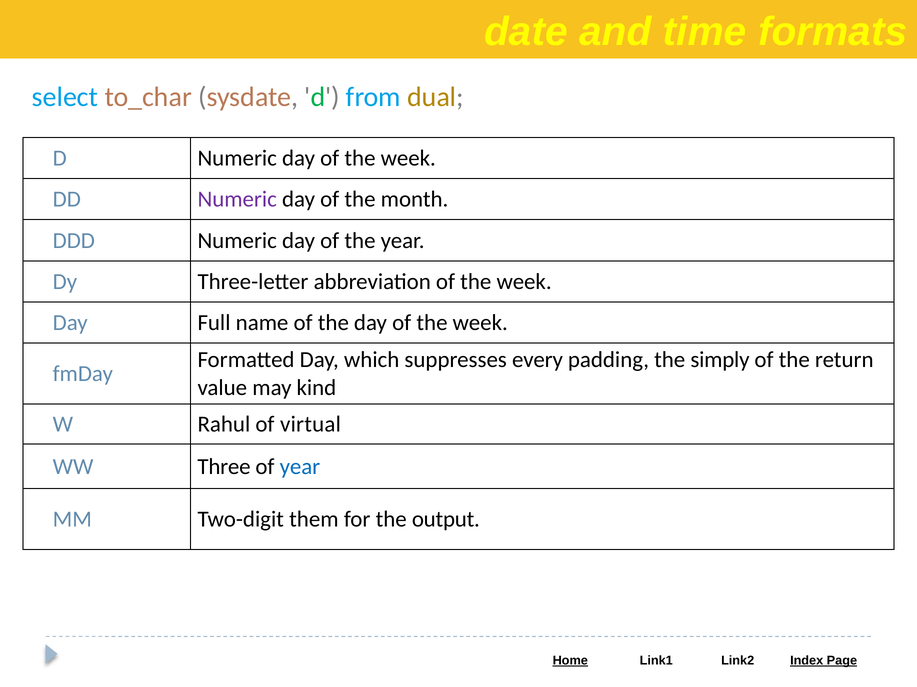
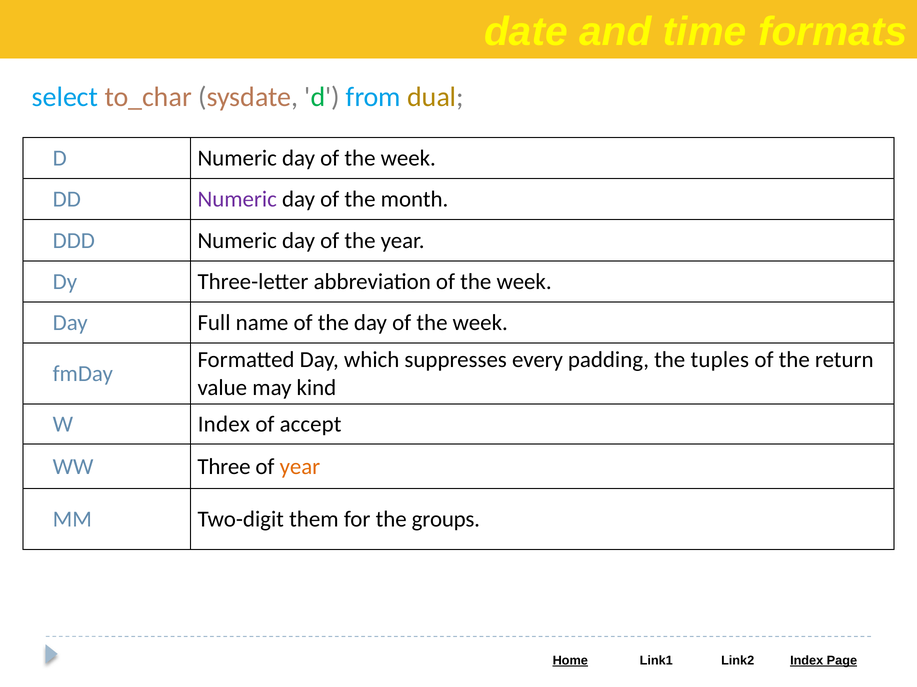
simply: simply -> tuples (720, 360)
W Rahul: Rahul -> Index (224, 425)
virtual: virtual -> accept (311, 425)
year colour: blue -> orange (300, 467)
output: output -> groups (446, 520)
